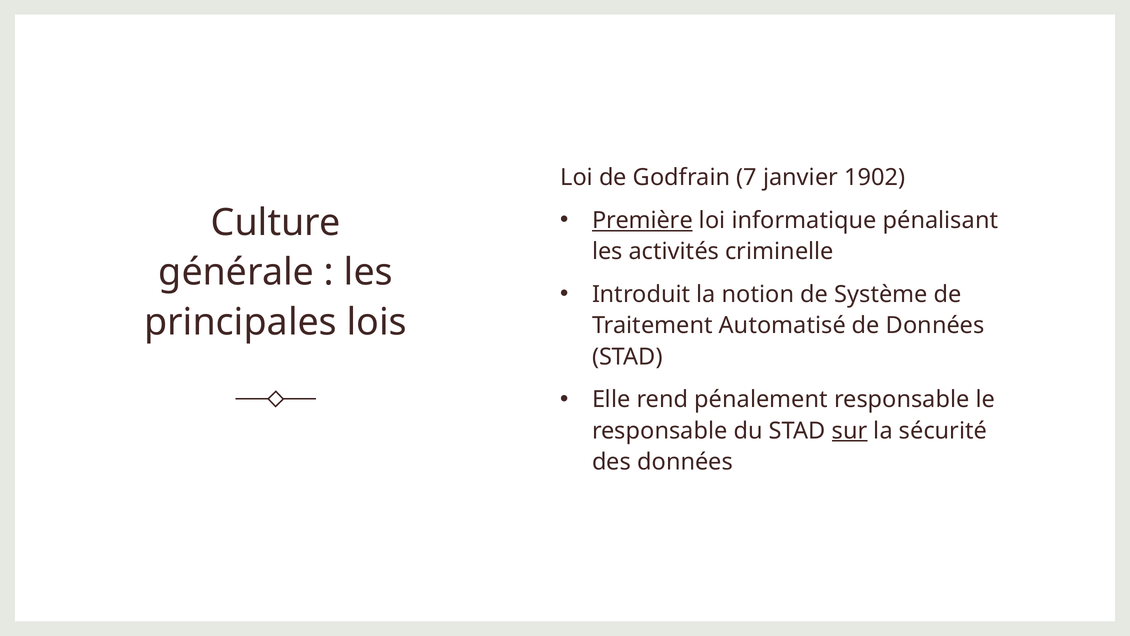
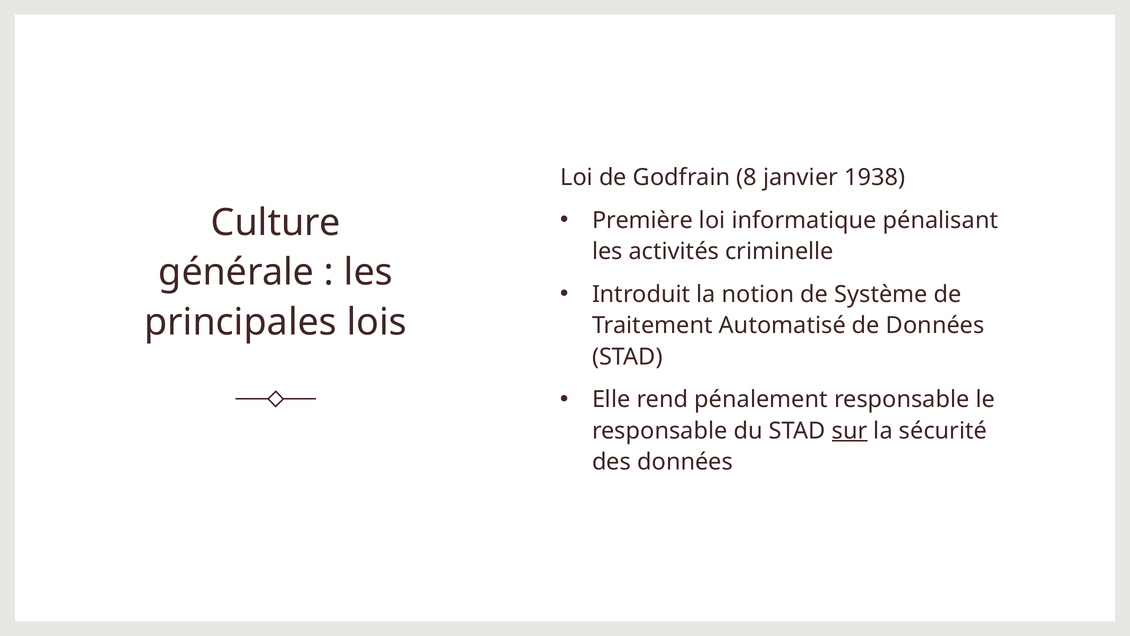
7: 7 -> 8 (747, 178)
1902: 1902 -> 1938 (875, 178)
Première underline: present -> none (642, 220)
